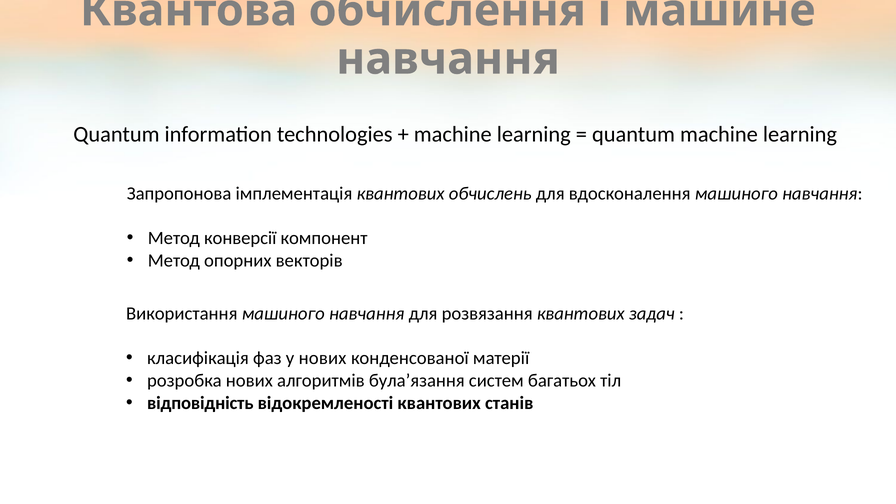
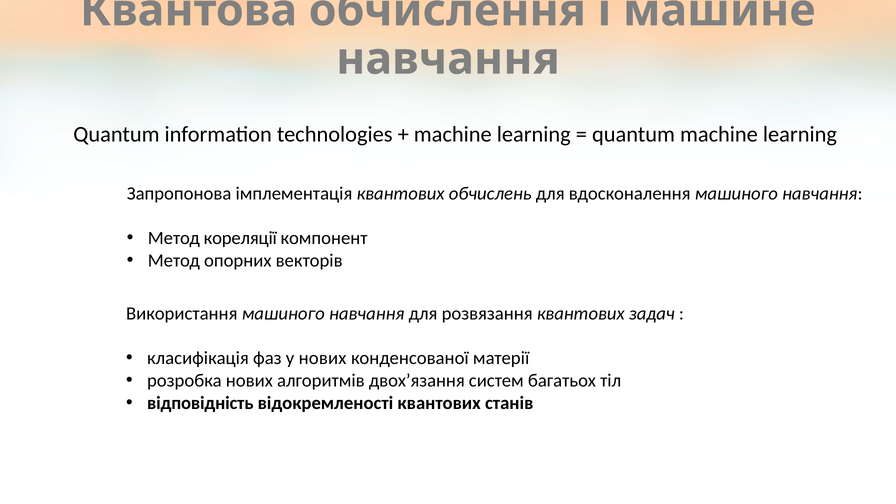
конверсії: конверсії -> кореляції (240, 238)
була’язання: була’язання -> двох’язання (417, 381)
